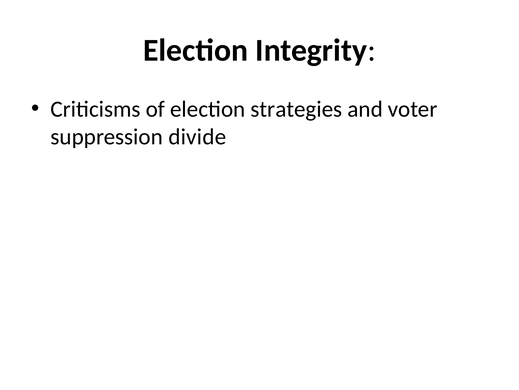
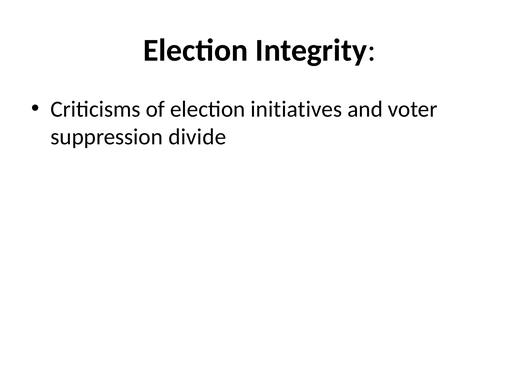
strategies: strategies -> initiatives (296, 109)
